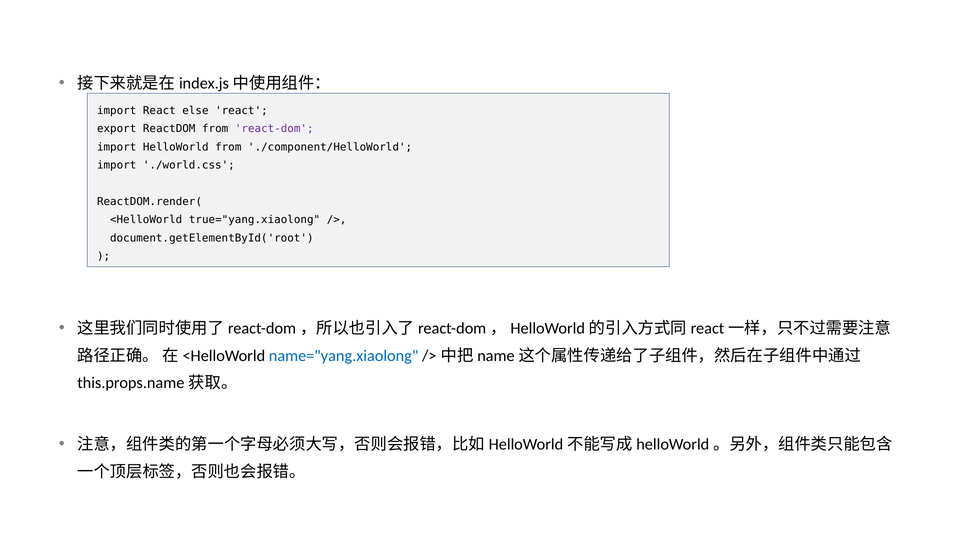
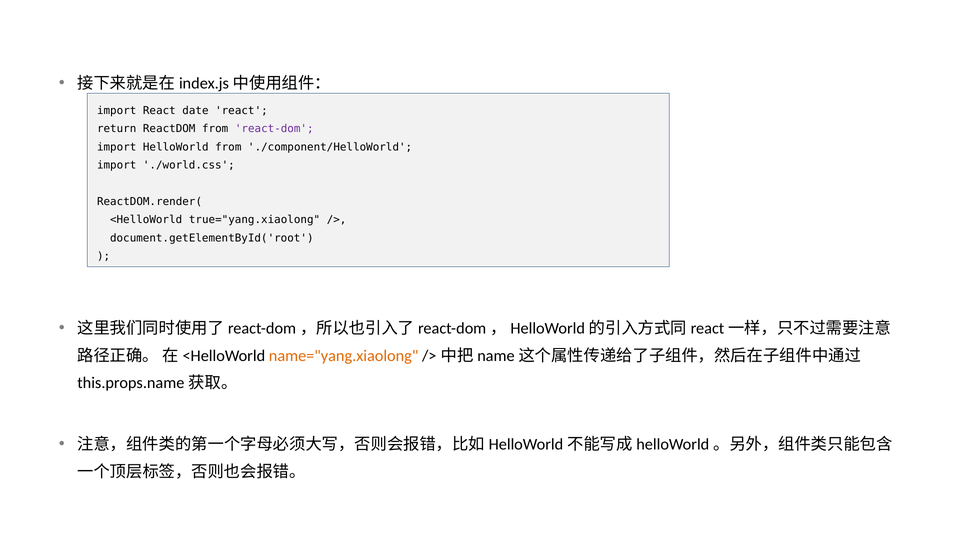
else: else -> date (195, 111)
export: export -> return (117, 129)
name="yang.xiaolong colour: blue -> orange (344, 356)
